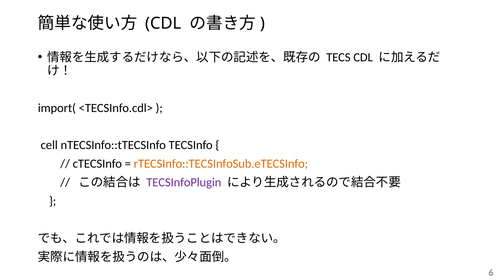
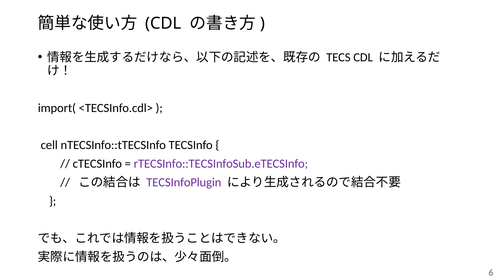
rTECSInfo::TECSInfoSub.eTECSInfo colour: orange -> purple (221, 164)
